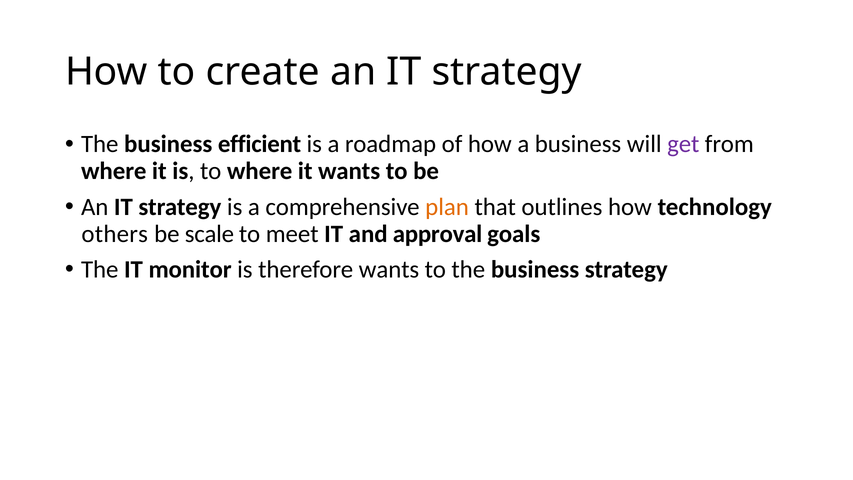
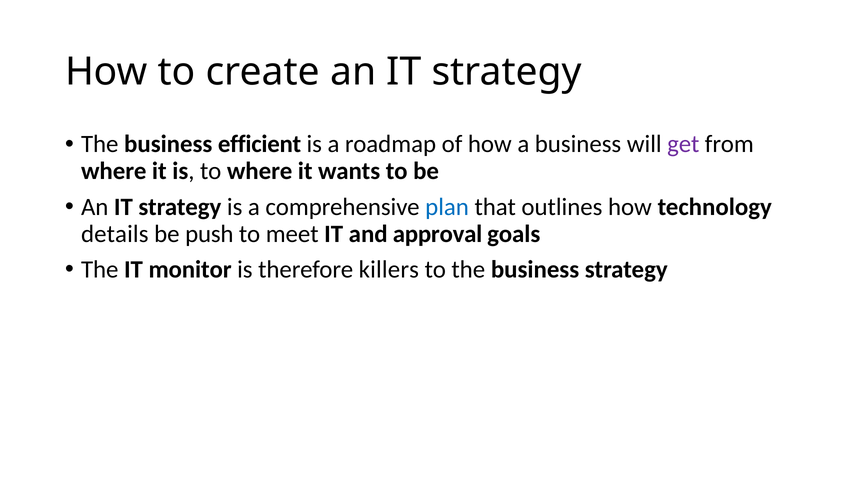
plan colour: orange -> blue (447, 207)
others: others -> details (115, 234)
scale: scale -> push (209, 234)
therefore wants: wants -> killers (389, 269)
